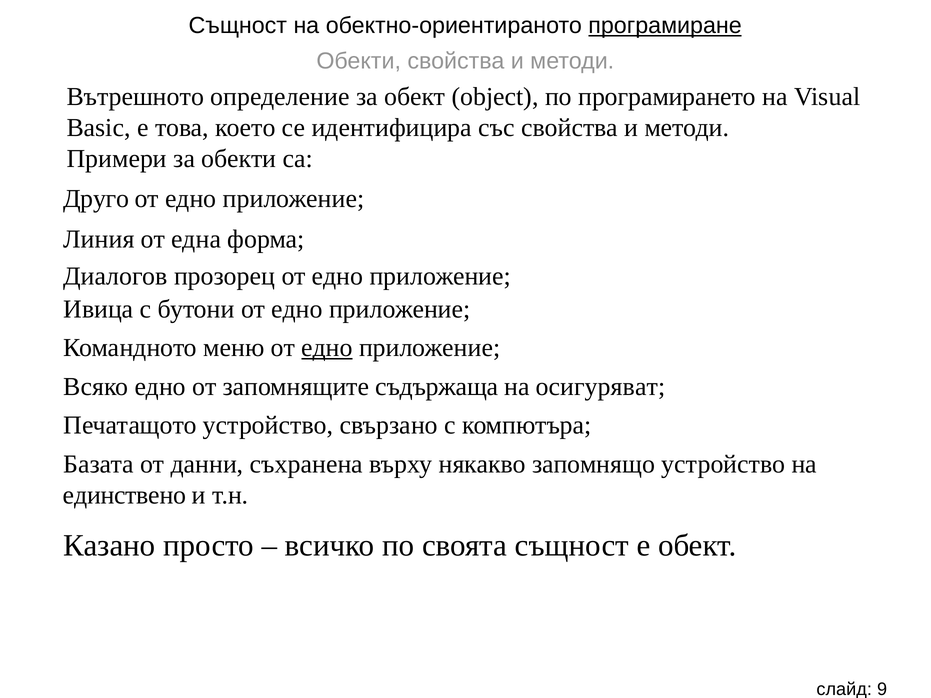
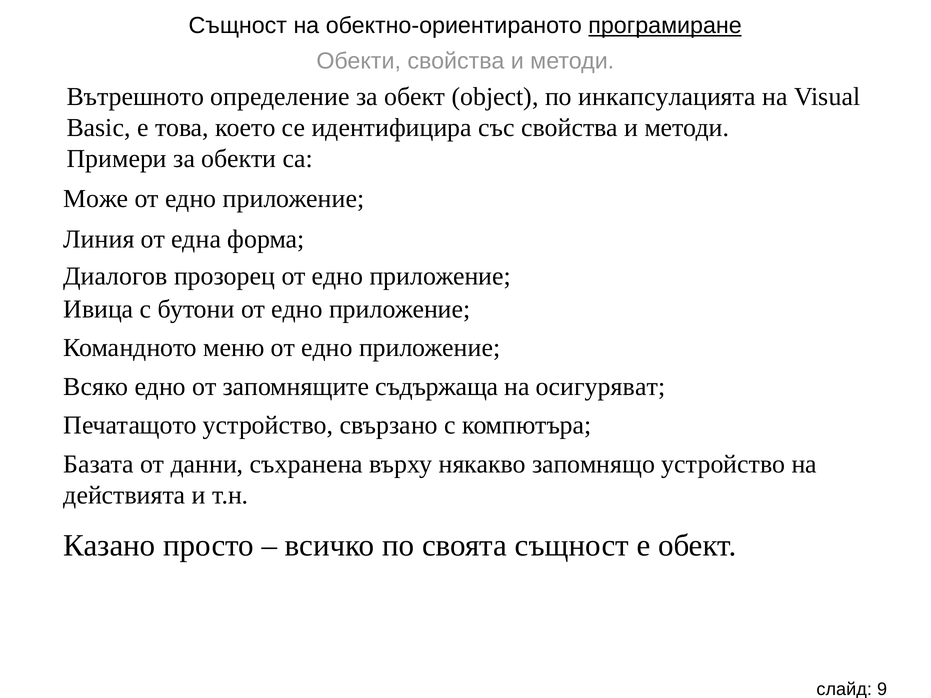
програмирането: програмирането -> инкапсулацията (667, 97)
Друго: Друго -> Може (96, 199)
едно underline: present -> none (327, 348)
единствено: единствено -> действията (124, 496)
